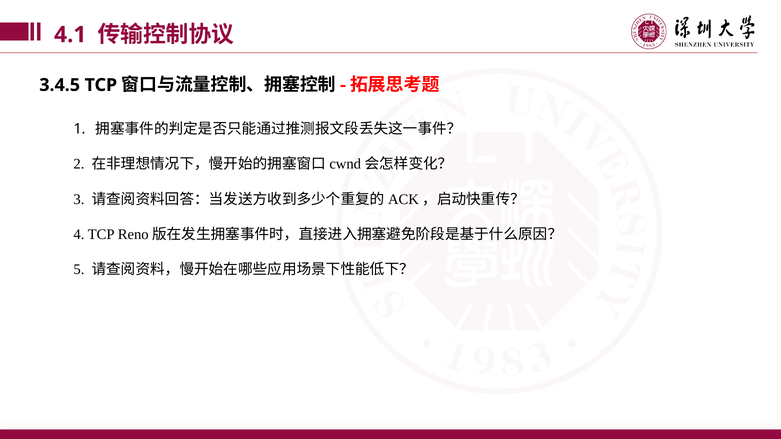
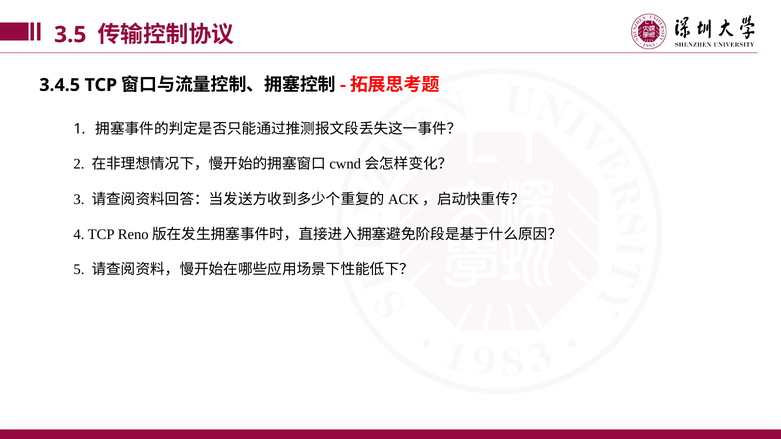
4.1: 4.1 -> 3.5 (70, 35)
